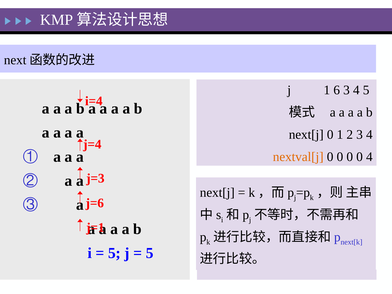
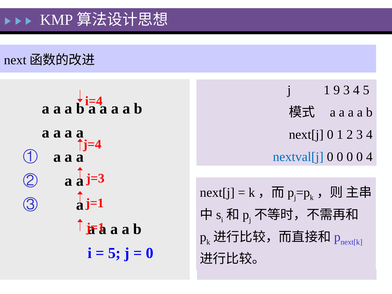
6: 6 -> 9 (337, 90)
nextval[j colour: orange -> blue (298, 157)
j=6: j=6 -> j=1 (95, 203)
5: 5 -> 0 (150, 253)
